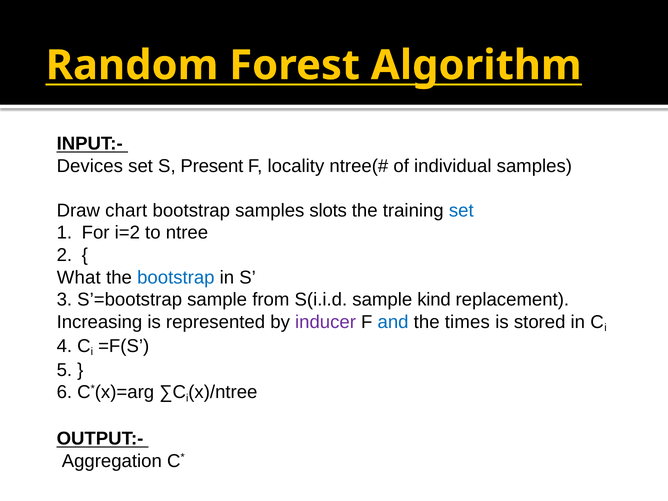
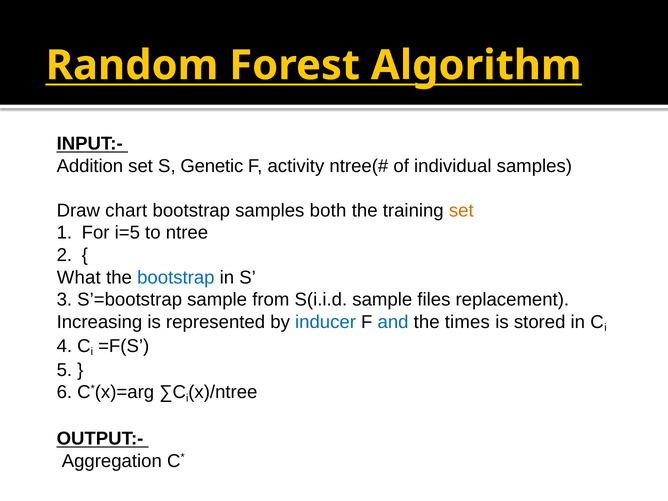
Devices: Devices -> Addition (90, 166)
Present: Present -> Genetic (212, 166)
locality: locality -> activity (296, 166)
slots: slots -> both (328, 211)
set colour: blue -> orange (461, 211)
i=2: i=2 -> i=5 (127, 233)
kind: kind -> files (434, 300)
inducer colour: purple -> blue (326, 322)
